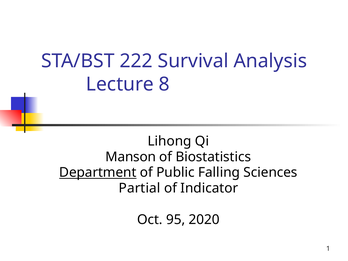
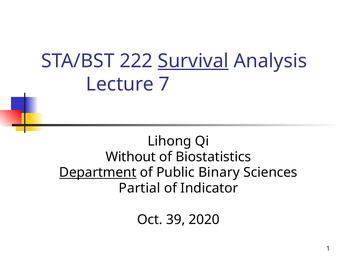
Survival underline: none -> present (193, 61)
8: 8 -> 7 (164, 84)
Manson: Manson -> Without (131, 157)
Falling: Falling -> Binary (219, 173)
95: 95 -> 39 (176, 220)
